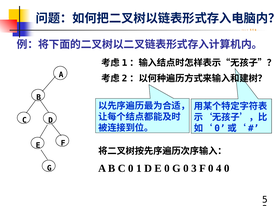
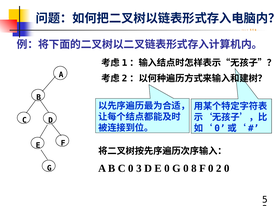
0 1: 1 -> 3 (139, 169)
0 3: 3 -> 8 (194, 169)
4: 4 -> 2 (219, 169)
